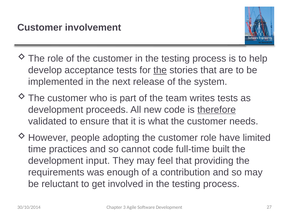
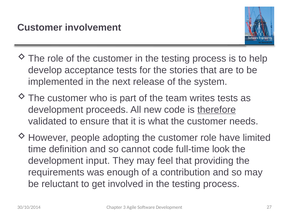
the underline: present -> none (160, 70)
practices: practices -> definition (68, 149)
built: built -> look (221, 149)
